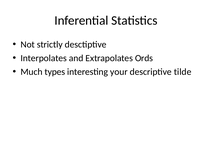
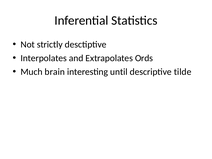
types: types -> brain (55, 72)
your: your -> until (119, 72)
